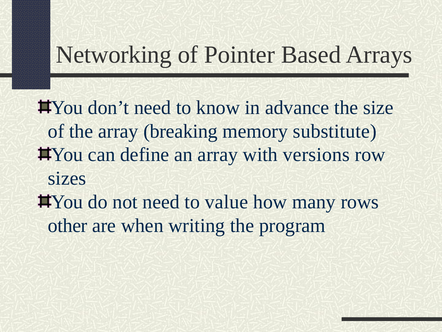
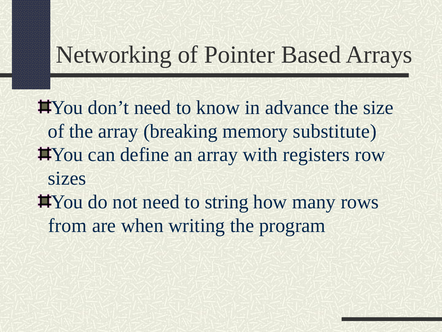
versions: versions -> registers (316, 155)
value: value -> string (227, 202)
other: other -> from (67, 225)
